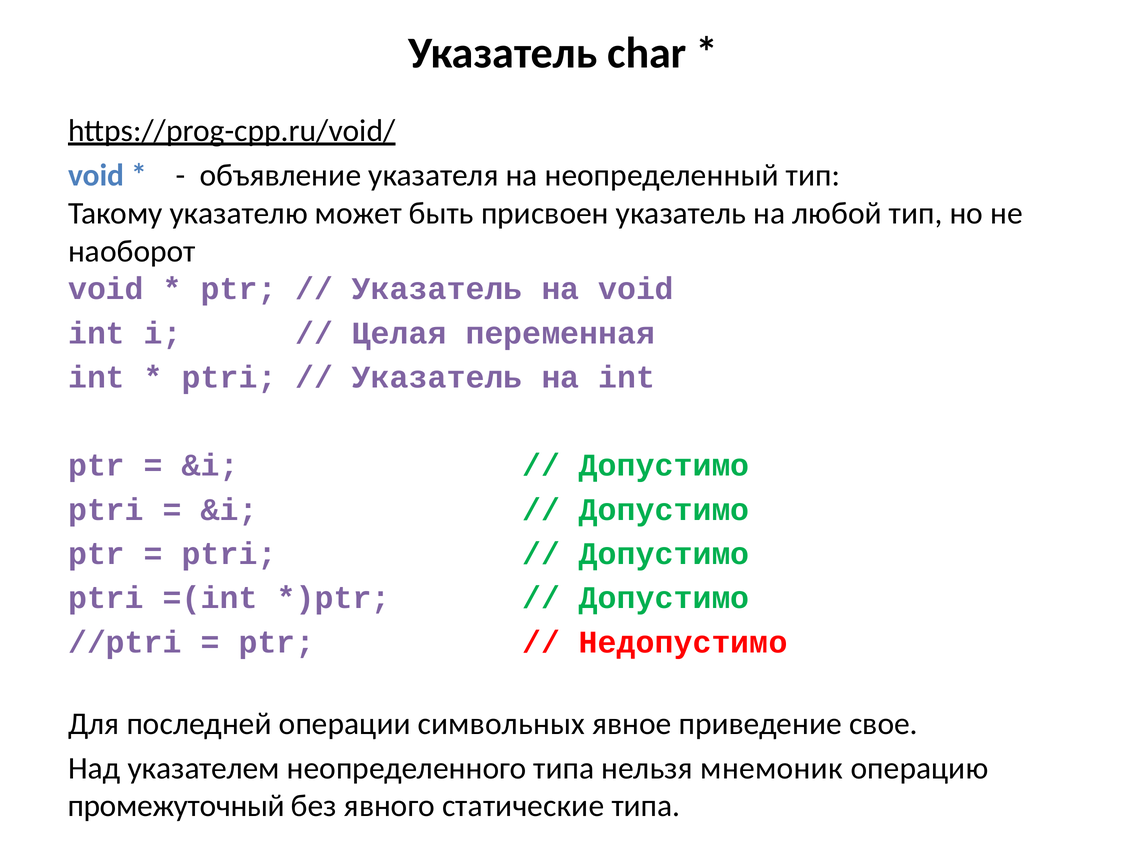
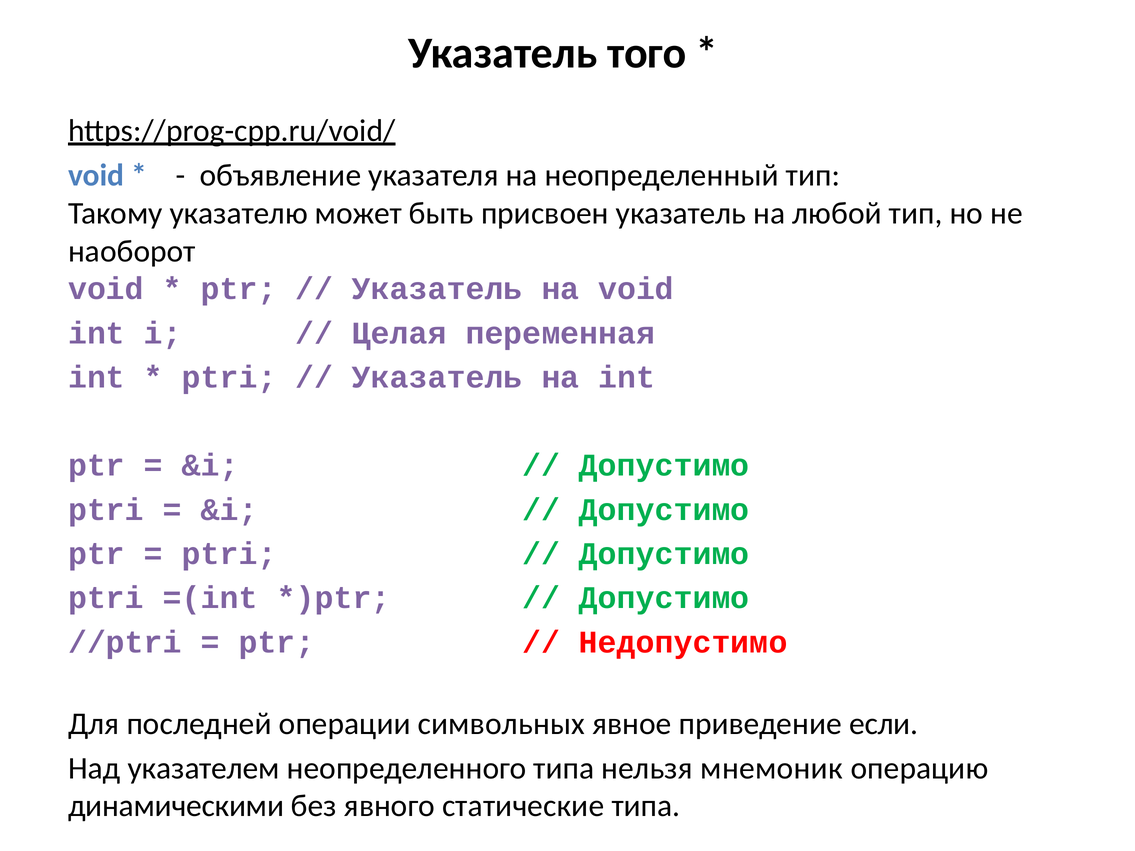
char: char -> того (647, 53)
свое: свое -> если (884, 724)
промежуточный: промежуточный -> динамическими (176, 806)
